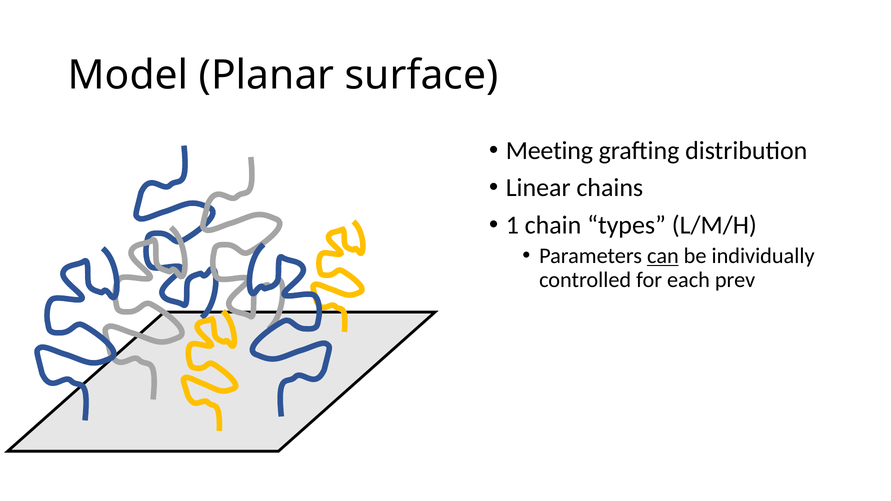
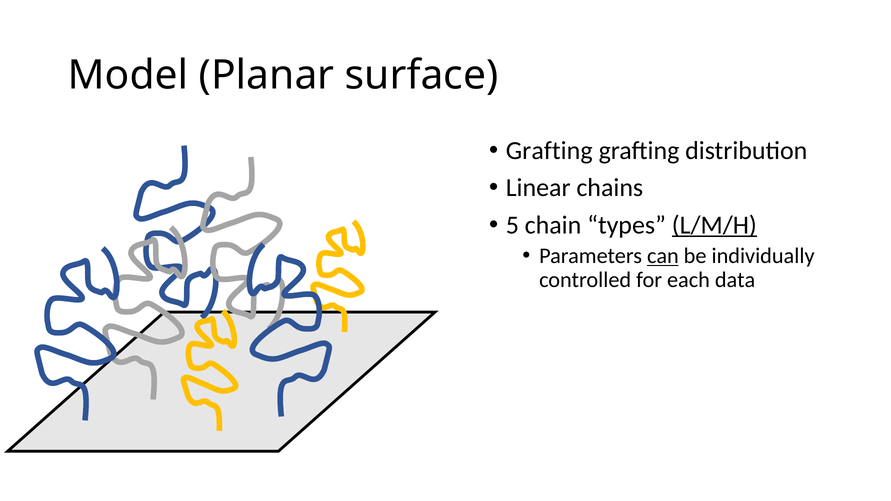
Meeting: Meeting -> Grafting (549, 151)
1: 1 -> 5 (512, 225)
L/M/H underline: none -> present (714, 225)
prev: prev -> data (735, 280)
